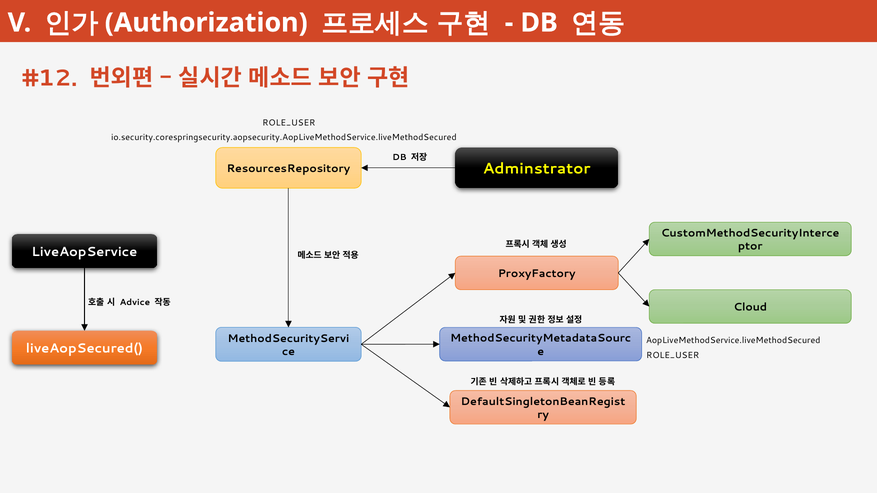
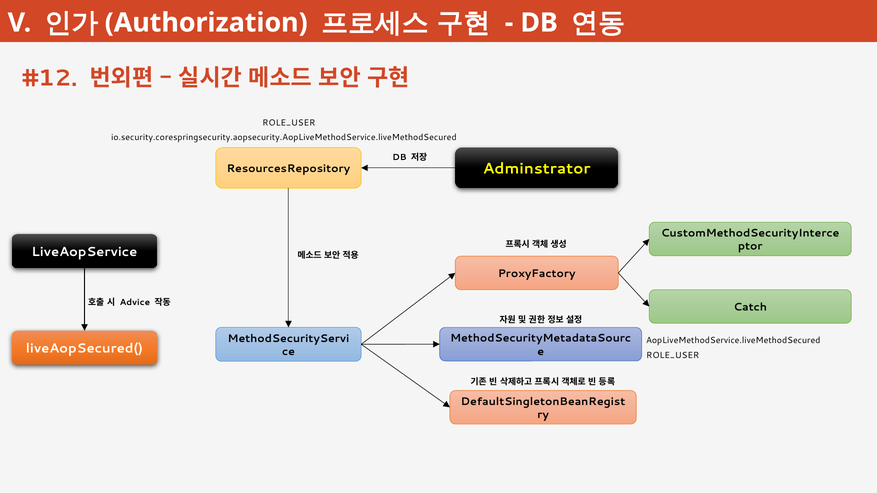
Cloud: Cloud -> Catch (750, 307)
